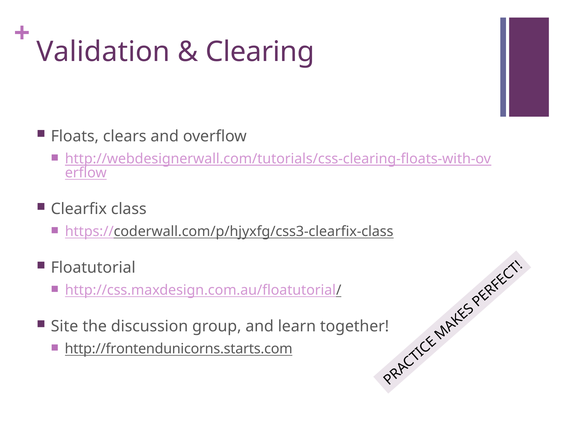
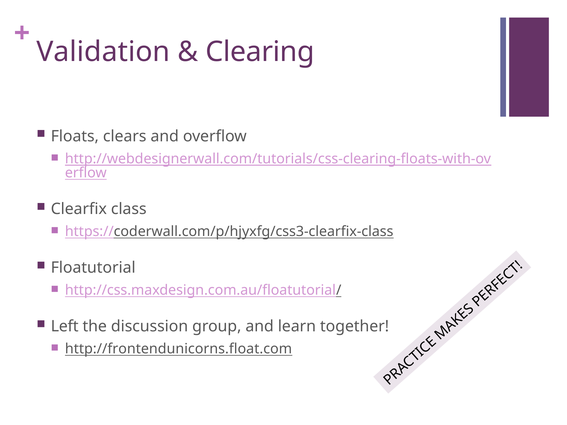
Site: Site -> Left (65, 327)
http://frontendunicorns.starts.com: http://frontendunicorns.starts.com -> http://frontendunicorns.float.com (178, 349)
